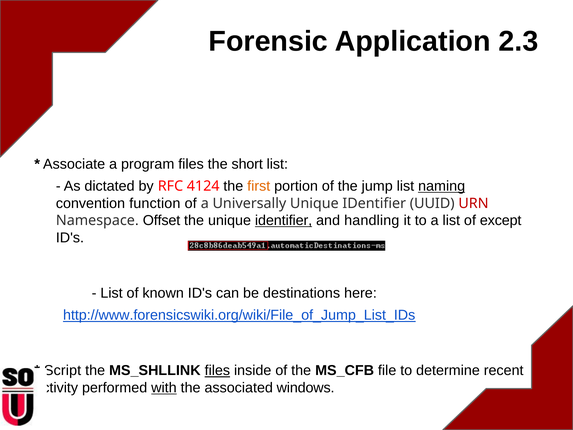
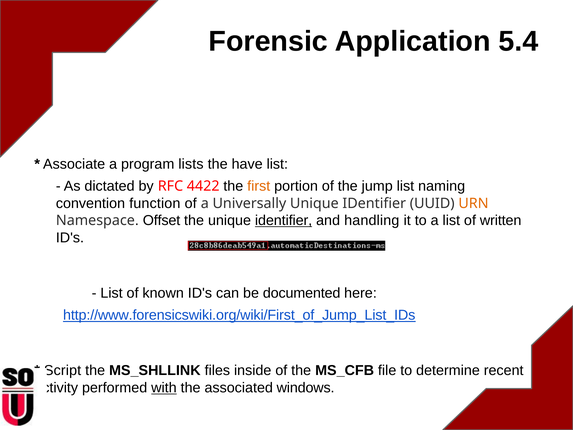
2.3: 2.3 -> 5.4 (518, 41)
program files: files -> lists (191, 164)
short: short -> have (247, 164)
4124: 4124 -> 4422 (203, 186)
naming underline: present -> none (442, 186)
URN colour: red -> orange (473, 203)
except: except -> written (501, 220)
destinations: destinations -> documented (302, 293)
http://www.forensicswiki.org/wiki/File_of_Jump_List_IDs: http://www.forensicswiki.org/wiki/File_of_Jump_List_IDs -> http://www.forensicswiki.org/wiki/First_of_Jump_List_IDs (239, 315)
files underline: present -> none (217, 370)
